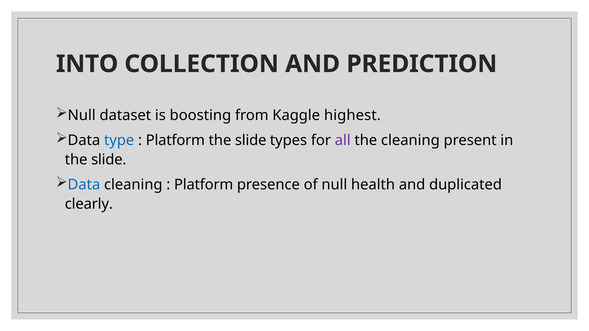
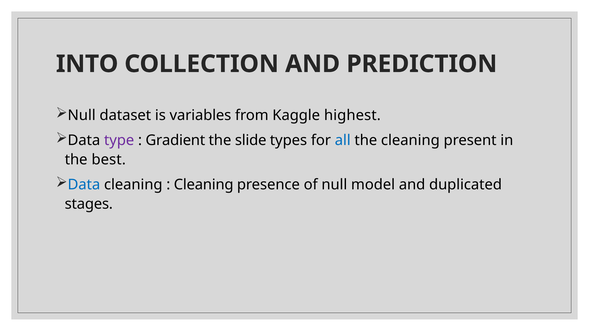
boosting: boosting -> variables (200, 115)
type colour: blue -> purple (119, 140)
Platform: Platform -> Gradient (175, 140)
all colour: purple -> blue (343, 140)
slide: slide -> best (109, 160)
Platform: Platform -> Cleaning (204, 185)
health: health -> model (373, 185)
clearly: clearly -> stages (89, 204)
